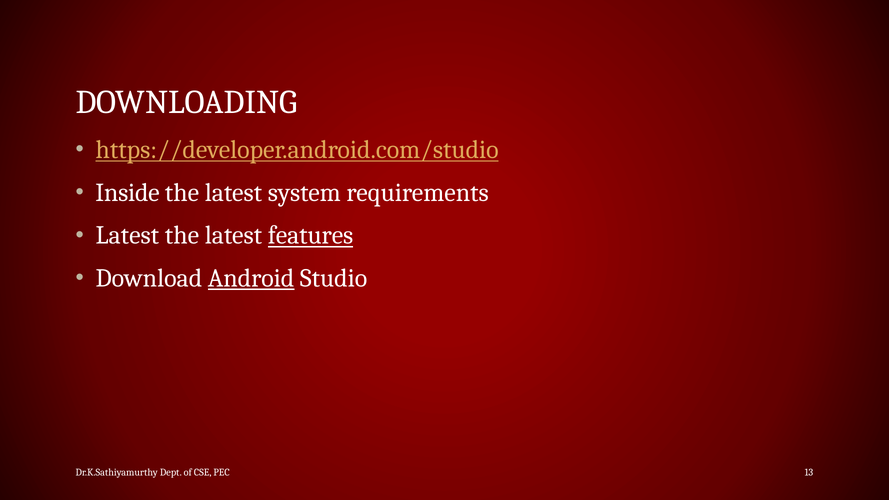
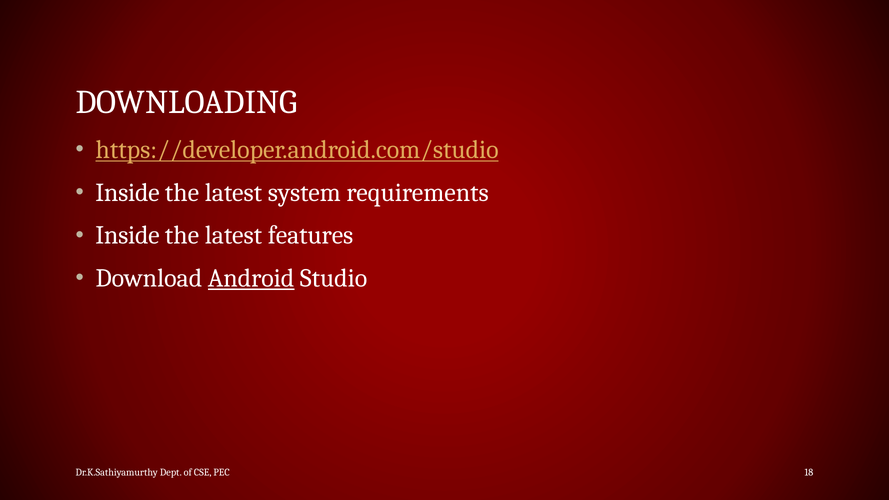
Latest: Latest -> Inside (128, 235)
features underline: present -> none (311, 235)
13: 13 -> 18 (809, 473)
